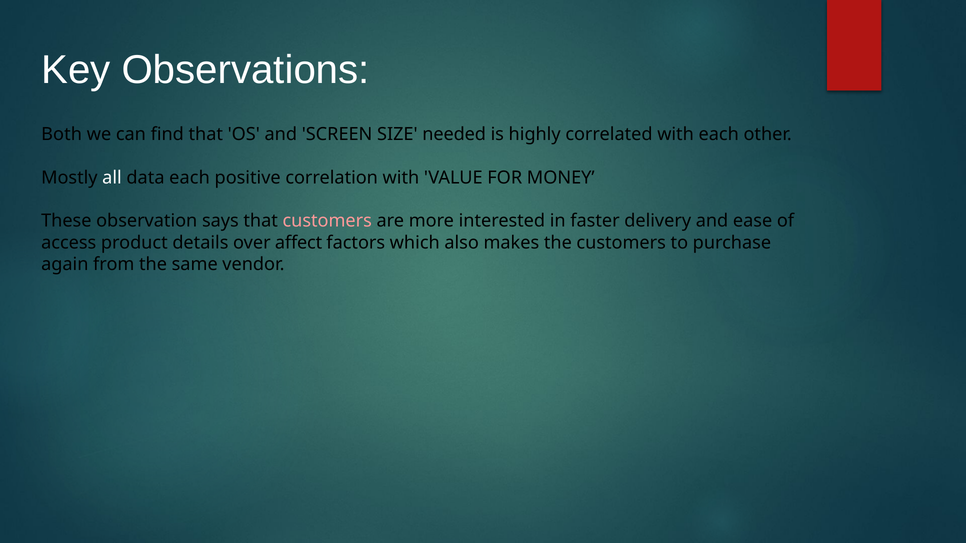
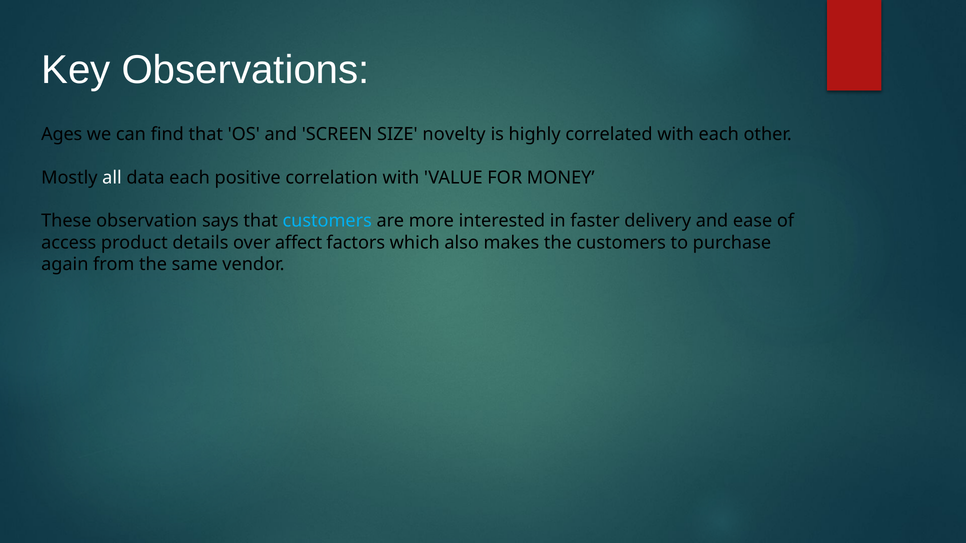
Both: Both -> Ages (62, 134)
needed: needed -> novelty (454, 134)
customers colour: pink -> light blue (327, 221)
